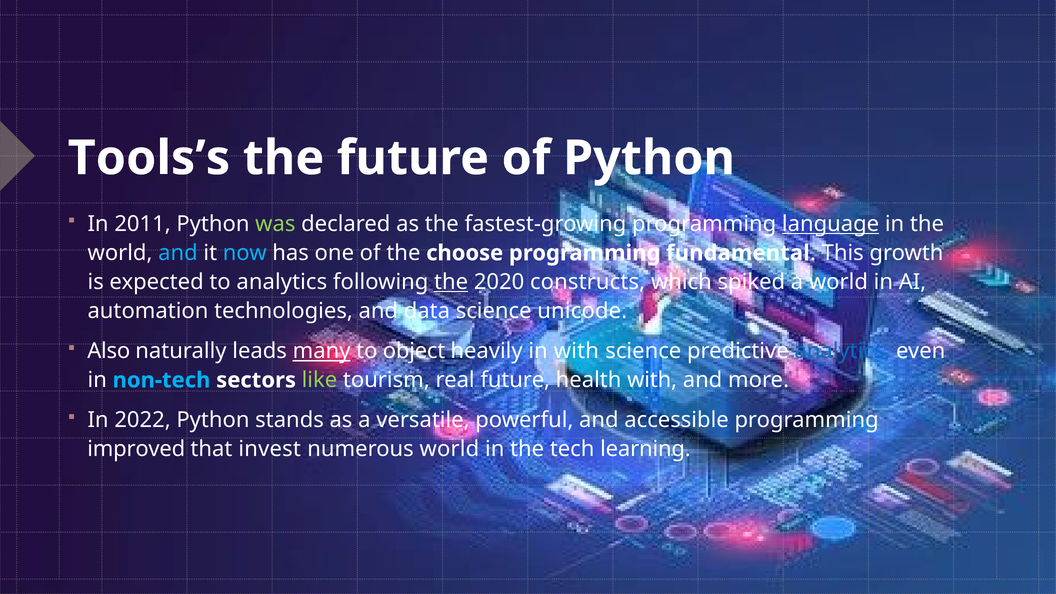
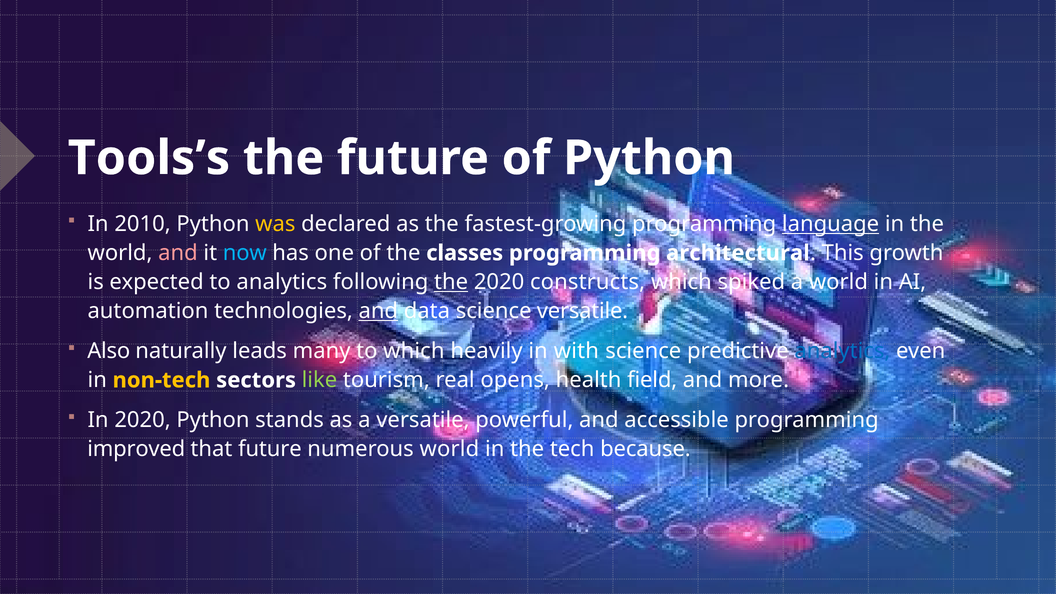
2011: 2011 -> 2010 (143, 224)
was colour: light green -> yellow (275, 224)
and colour: light blue -> pink (178, 253)
choose: choose -> classes (465, 253)
fundamental: fundamental -> architectural (738, 253)
and underline: none -> present (378, 311)
science unicode: unicode -> versatile (582, 311)
many underline: present -> none (322, 351)
to object: object -> which (414, 351)
non-tech colour: light blue -> yellow (161, 380)
real future: future -> opens (515, 380)
health with: with -> field (652, 380)
In 2022: 2022 -> 2020 (143, 420)
that invest: invest -> future (270, 449)
learning: learning -> because (645, 449)
